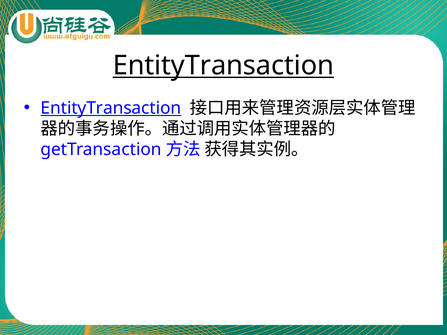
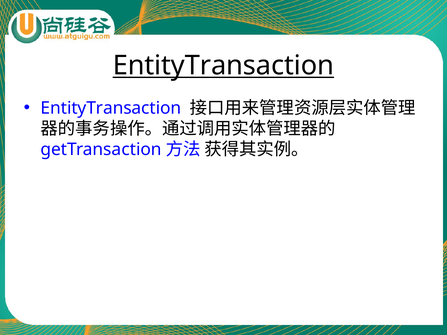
EntityTransaction underline: present -> none (111, 108)
